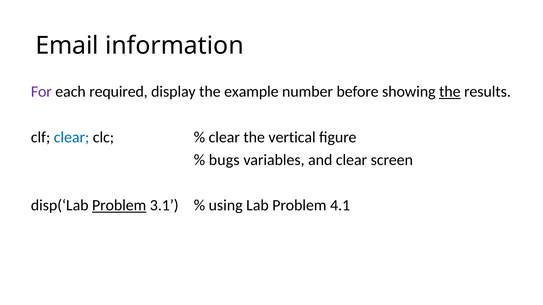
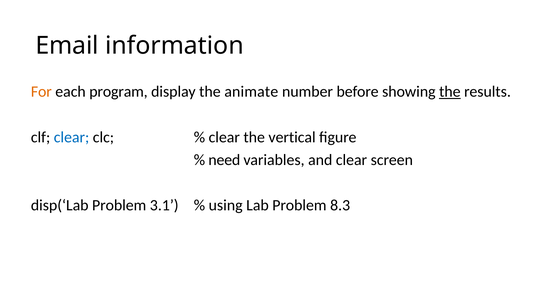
For colour: purple -> orange (41, 92)
required: required -> program (118, 92)
example: example -> animate (251, 92)
bugs: bugs -> need (224, 160)
Problem underline: present -> none (119, 206)
4.1: 4.1 -> 8.3 (340, 206)
